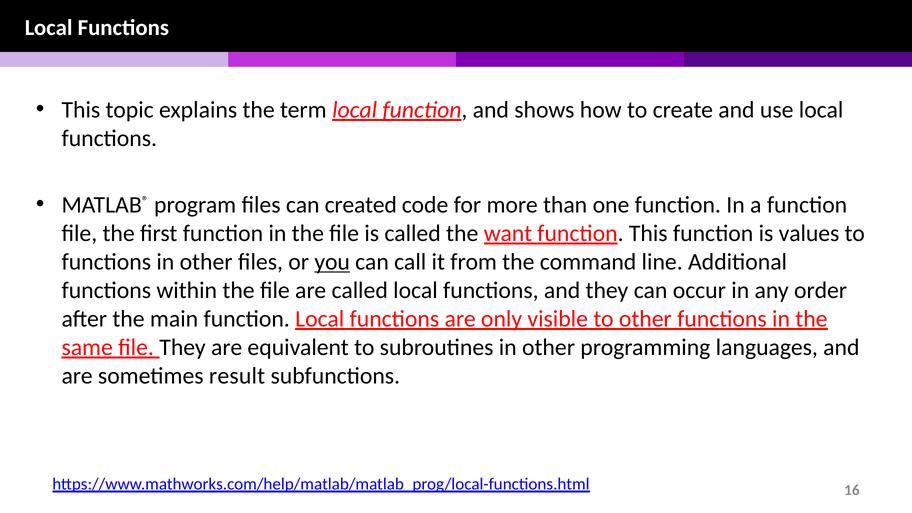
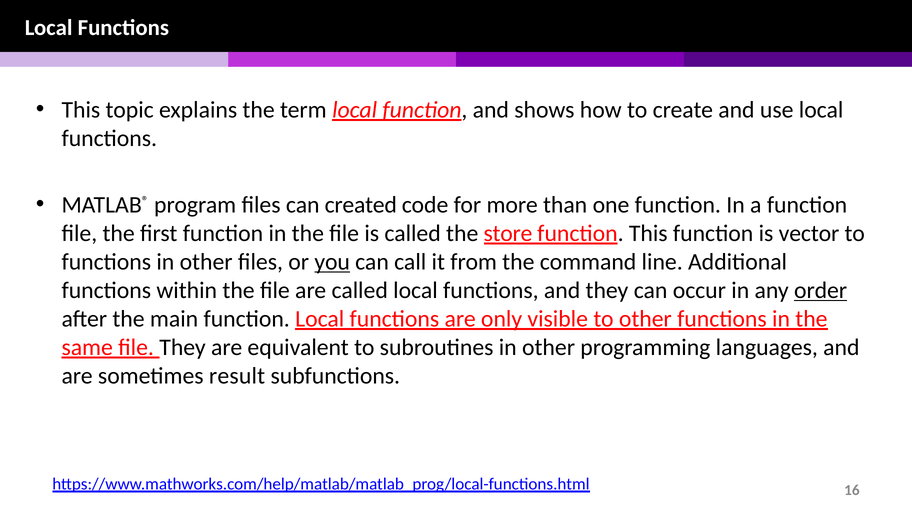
want: want -> store (508, 233)
values: values -> vector (809, 233)
order underline: none -> present (821, 290)
